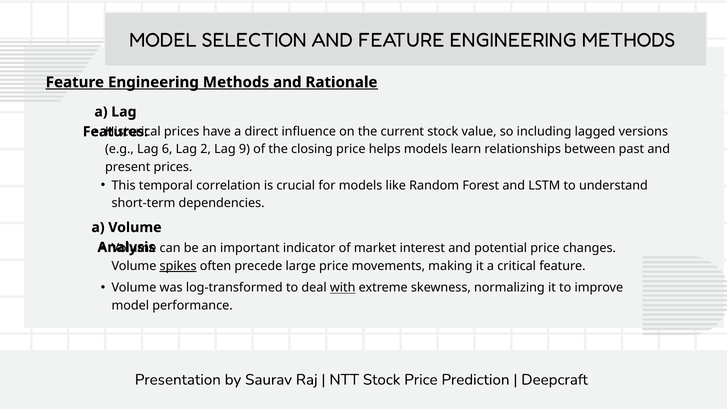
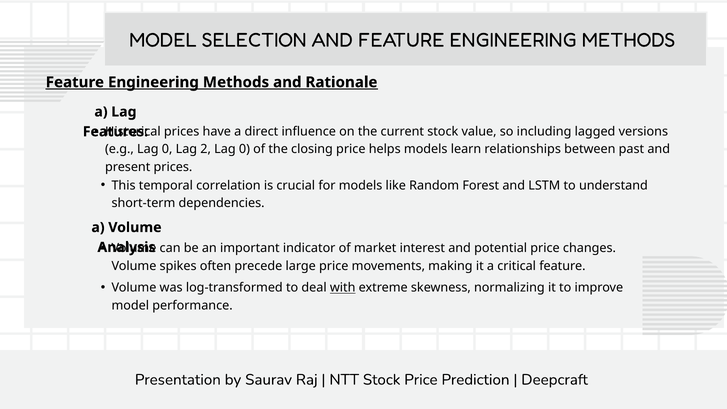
e.g Lag 6: 6 -> 0 (167, 149)
2 Lag 9: 9 -> 0 (244, 149)
spikes underline: present -> none (178, 266)
